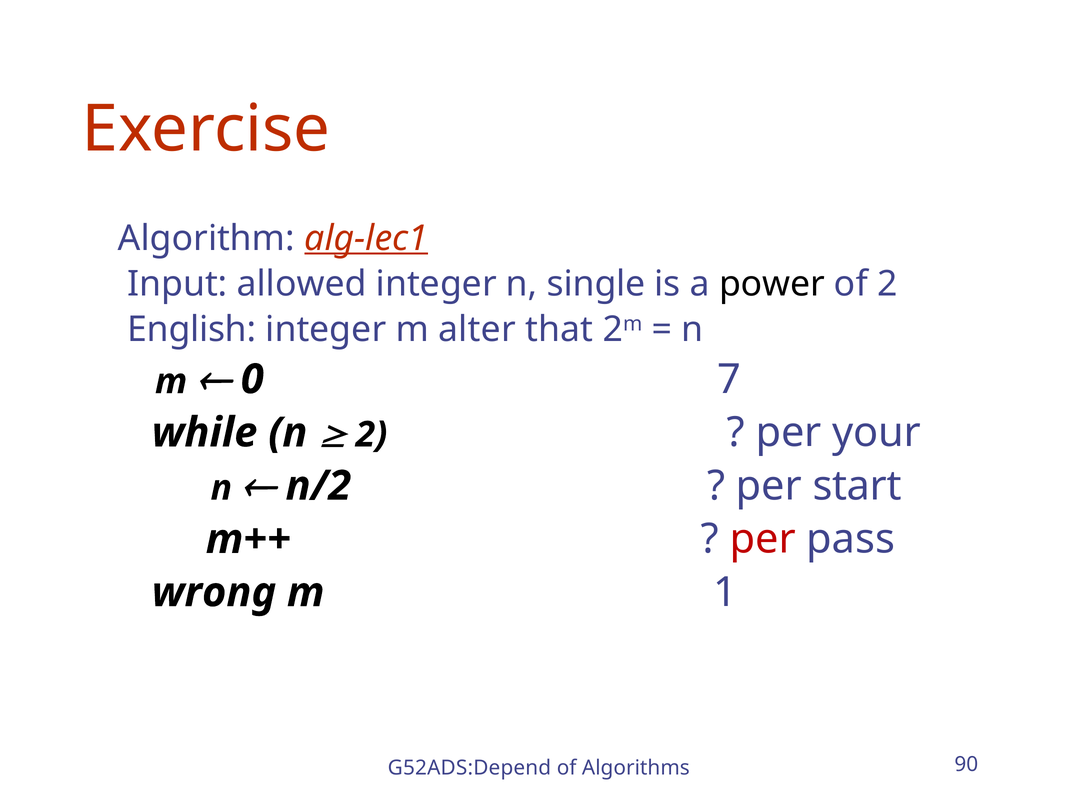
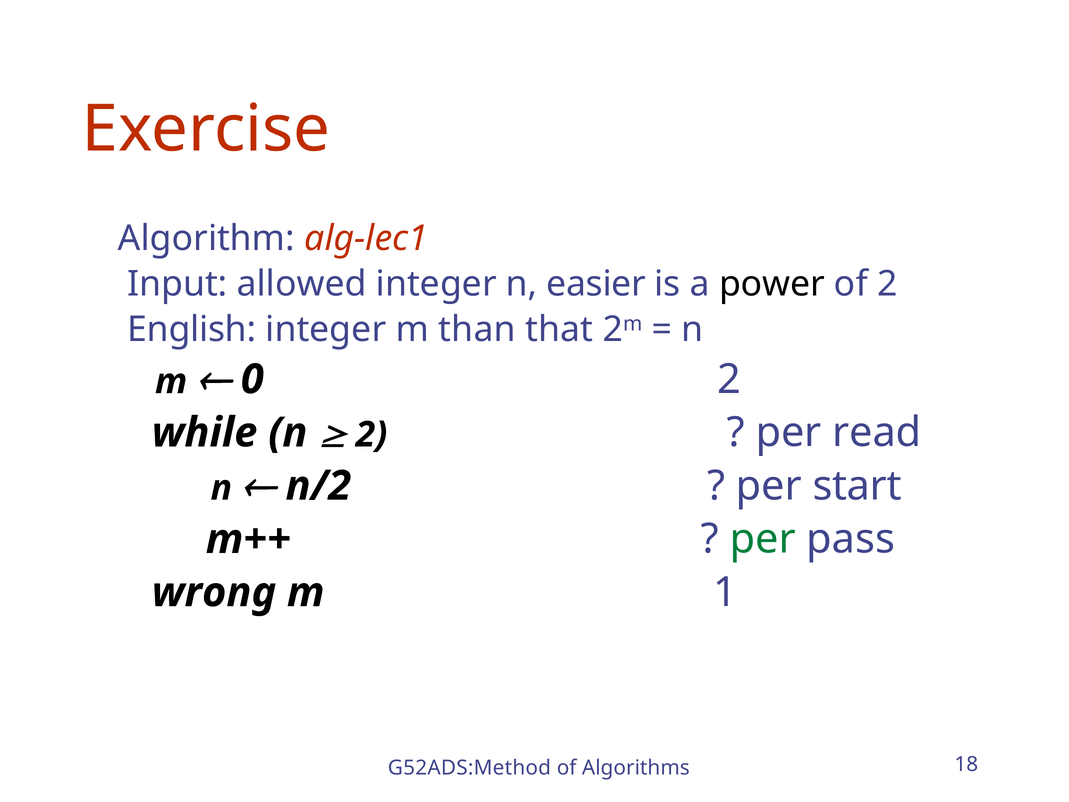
alg-lec1 underline: present -> none (366, 238)
single: single -> easier (596, 284)
alter: alter -> than (477, 329)
0 7: 7 -> 2 (729, 379)
your: your -> read (877, 433)
per colour: red -> green (763, 539)
G52ADS:Depend: G52ADS:Depend -> G52ADS:Method (469, 768)
90: 90 -> 18 (966, 764)
